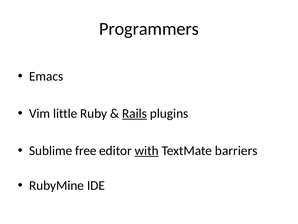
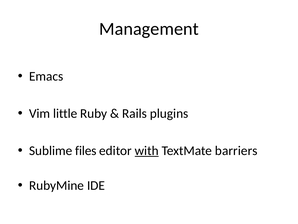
Programmers: Programmers -> Management (149, 29)
Rails underline: present -> none (135, 113)
free: free -> files (86, 150)
